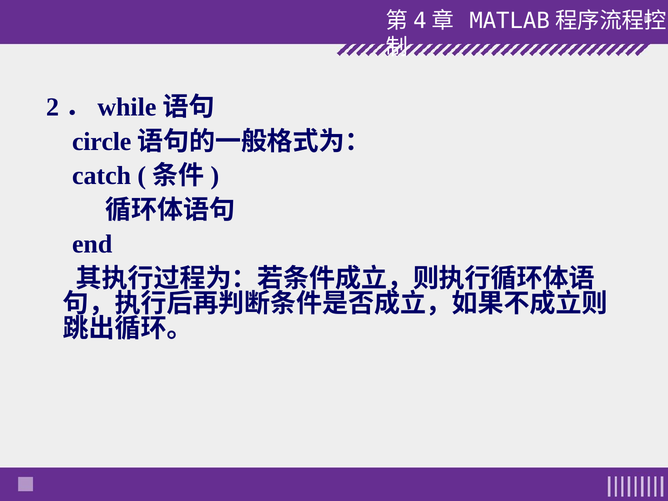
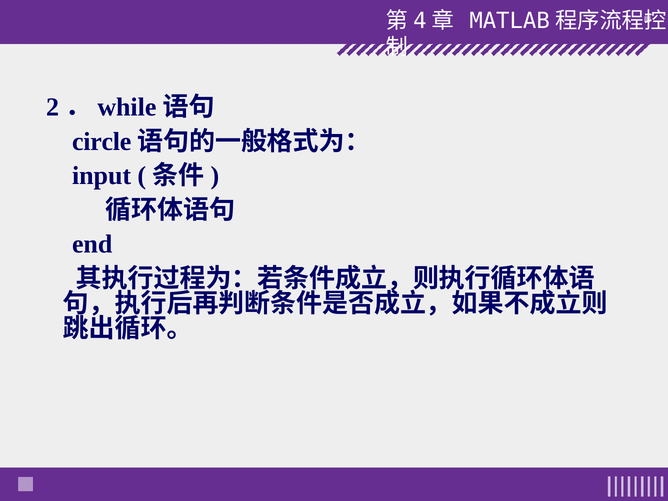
catch: catch -> input (102, 176)
